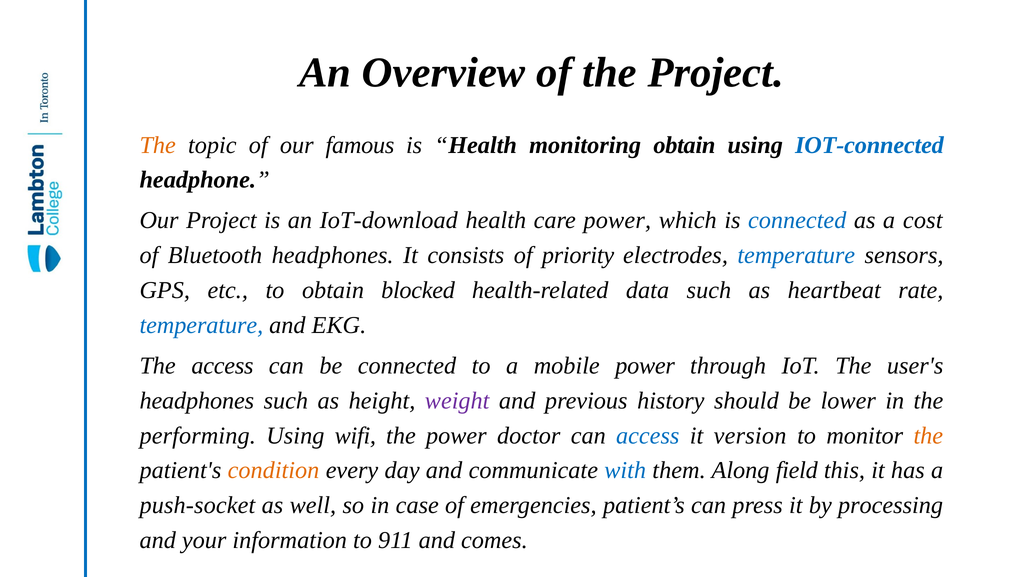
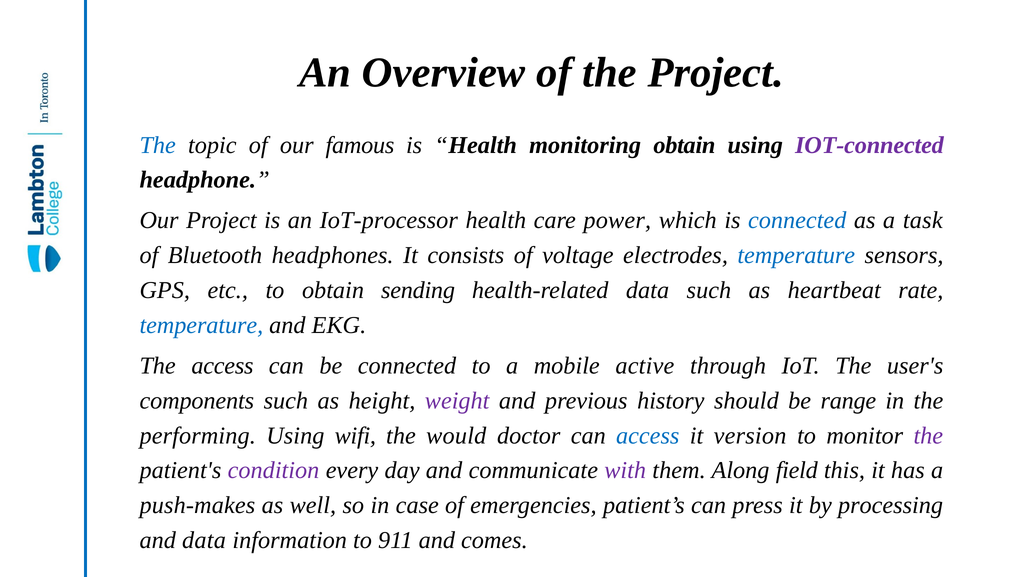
The colour: orange -> blue (158, 145)
IOT-connected colour: blue -> purple (869, 145)
IoT-download: IoT-download -> IoT-processor (389, 221)
cost: cost -> task (923, 221)
priority: priority -> voltage (578, 255)
blocked: blocked -> sending (418, 290)
mobile power: power -> active (645, 366)
headphones: headphones -> components (197, 401)
lower: lower -> range (848, 401)
the power: power -> would (456, 436)
the colour: orange -> purple (928, 436)
condition colour: orange -> purple (274, 471)
with colour: blue -> purple (625, 471)
push-socket: push-socket -> push-makes (197, 505)
and your: your -> data (204, 540)
